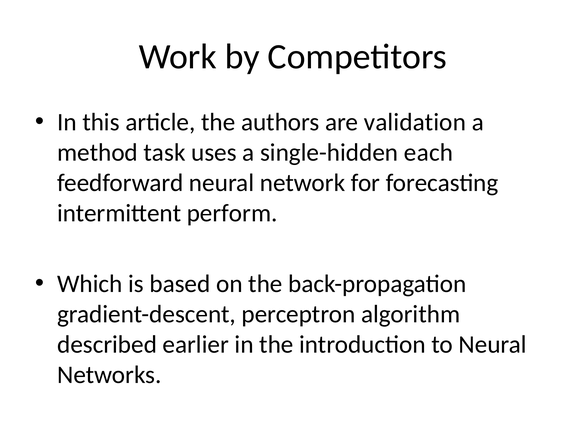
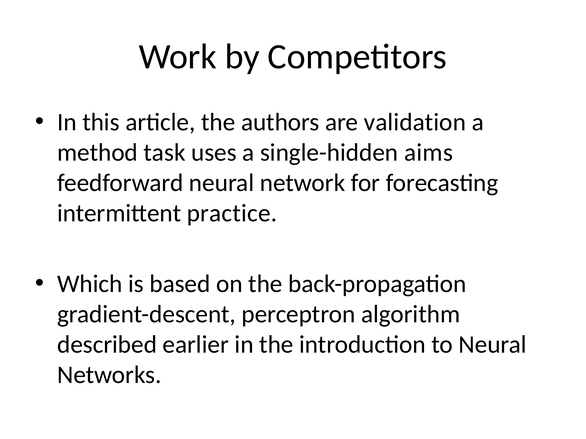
each: each -> aims (429, 153)
perform: perform -> practice (232, 213)
